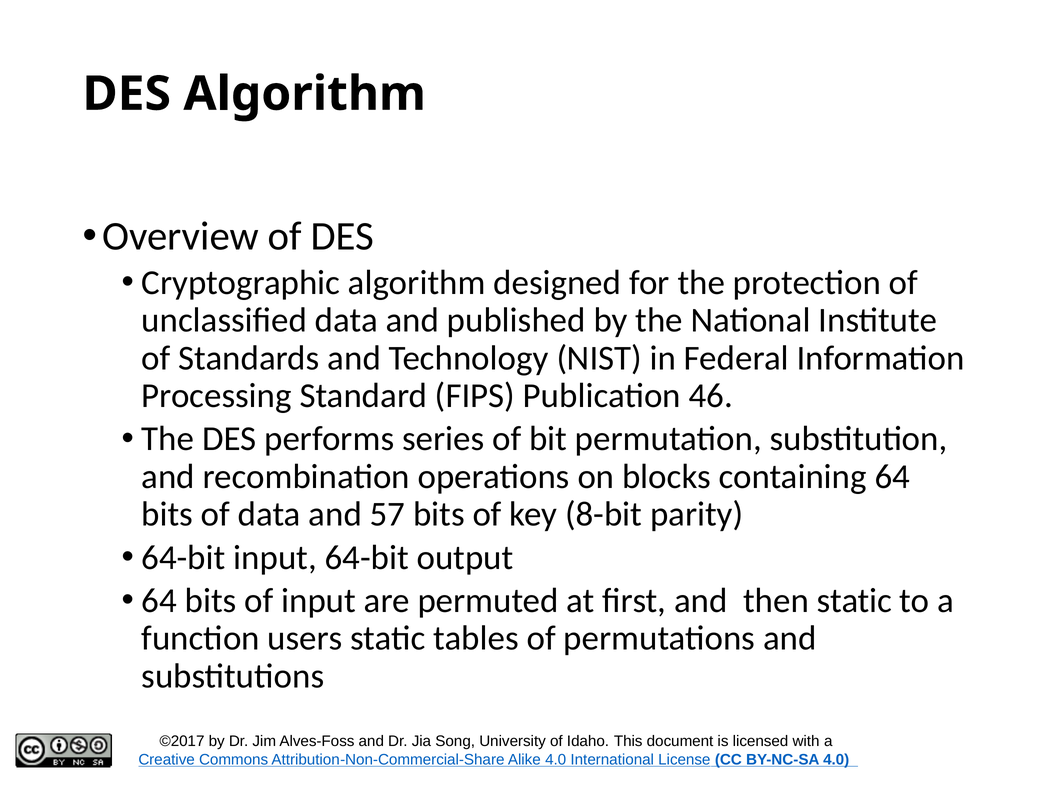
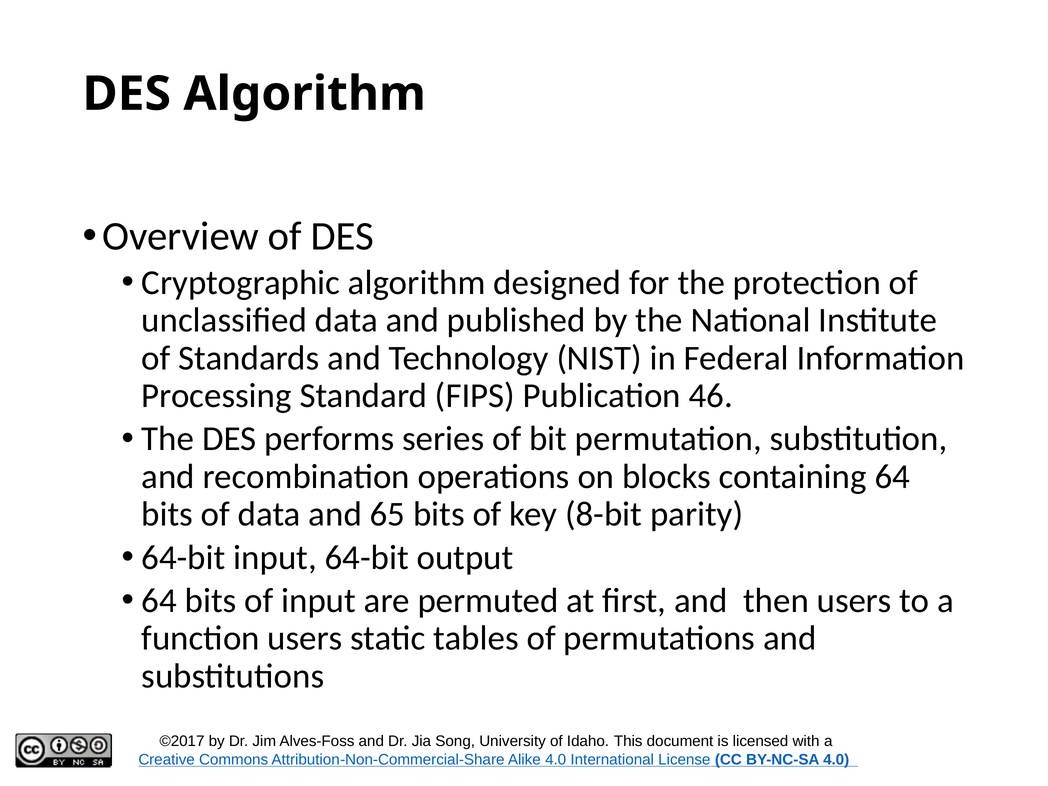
57: 57 -> 65 (387, 514)
then static: static -> users (854, 601)
